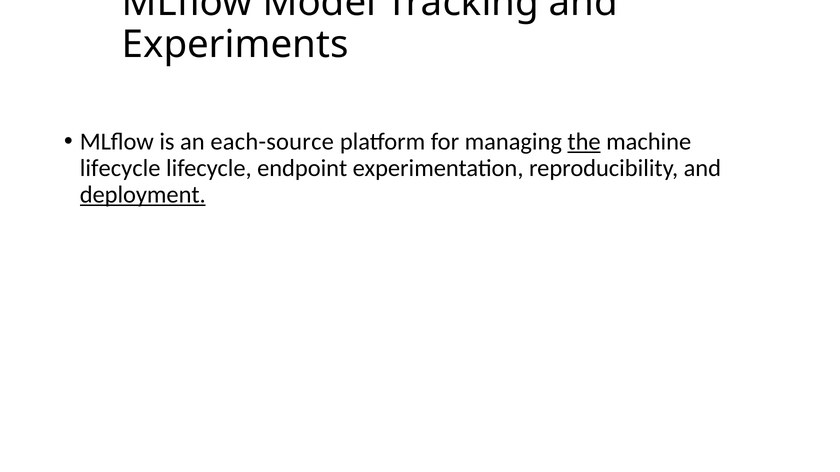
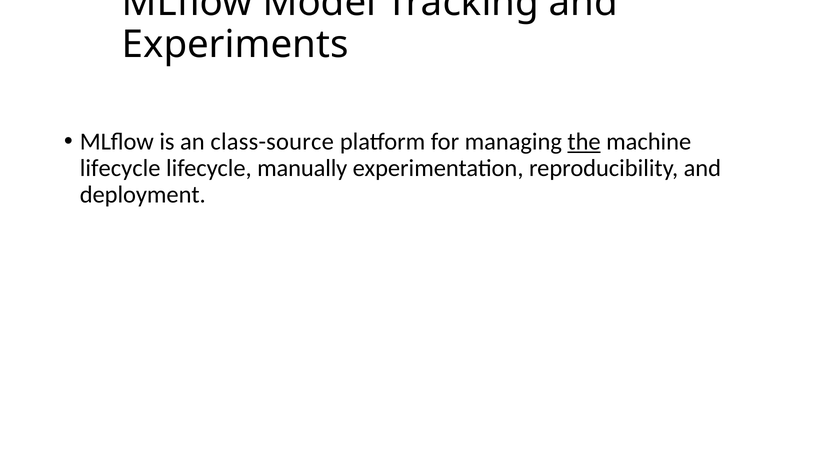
each-source: each-source -> class-source (272, 142)
endpoint: endpoint -> manually (302, 168)
deployment underline: present -> none (143, 195)
